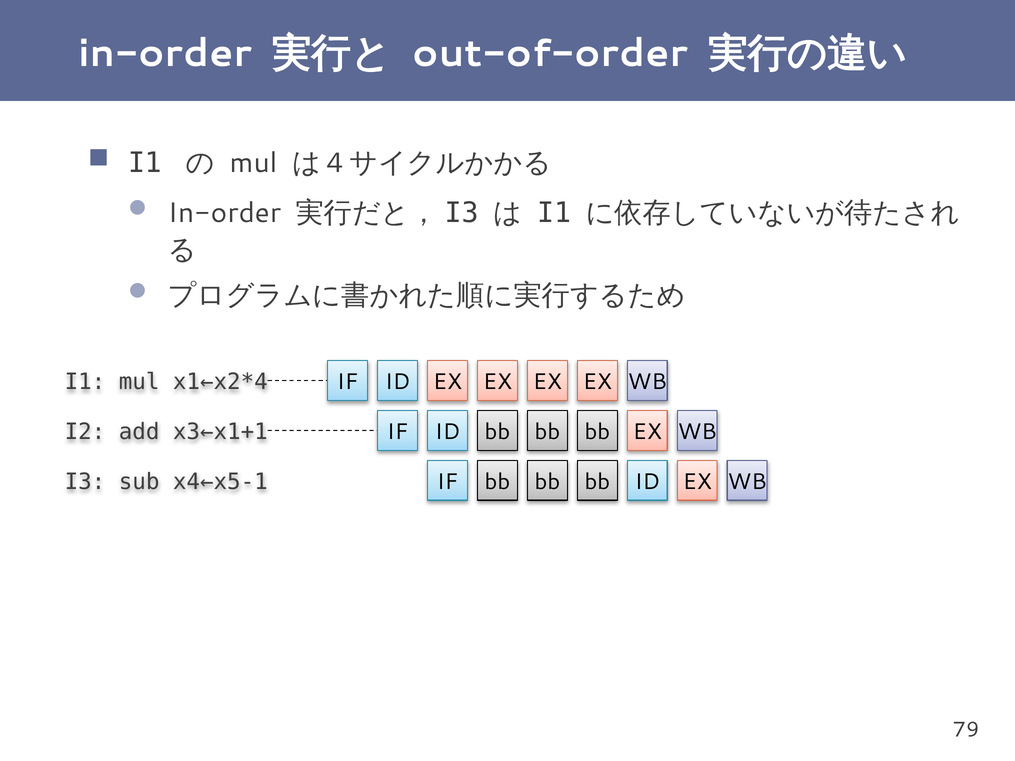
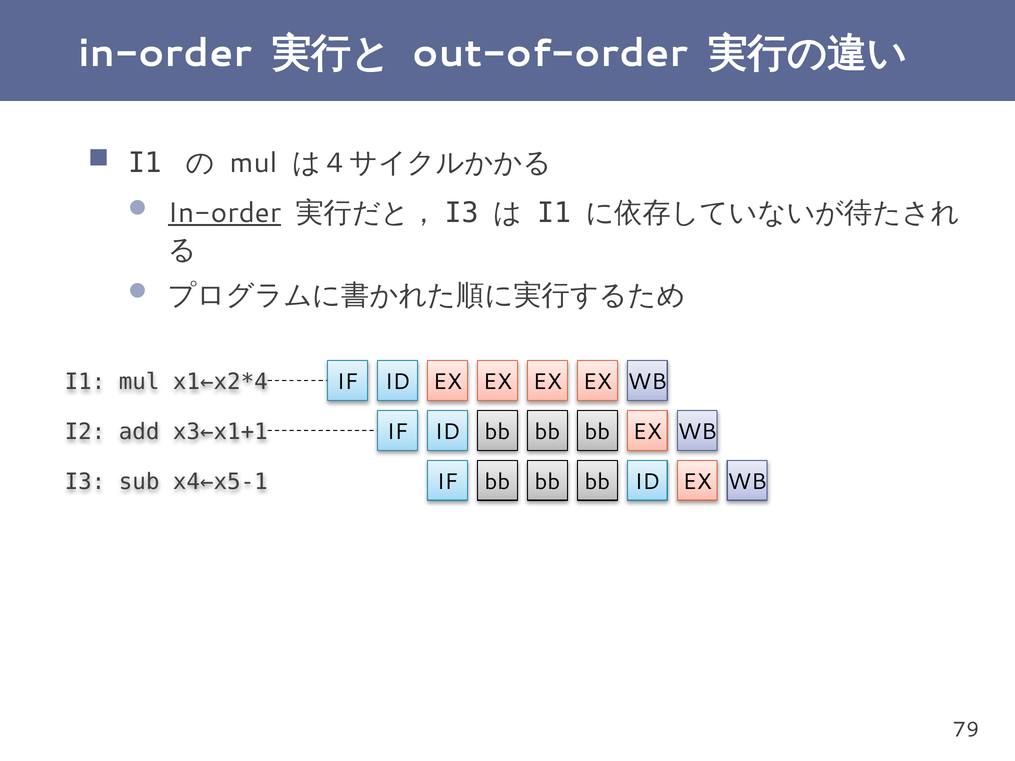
In-order underline: none -> present (225, 213)
